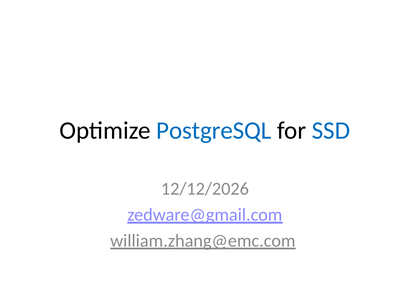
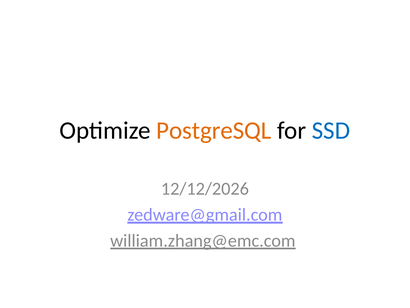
PostgreSQL colour: blue -> orange (214, 130)
